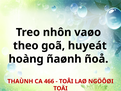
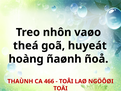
theo: theo -> theá (26, 46)
